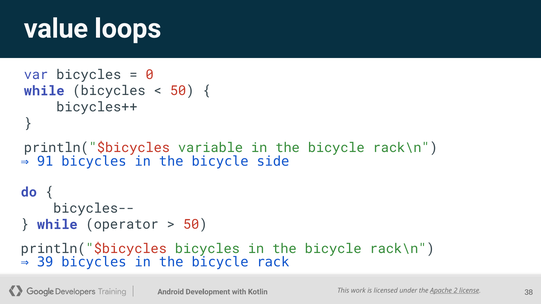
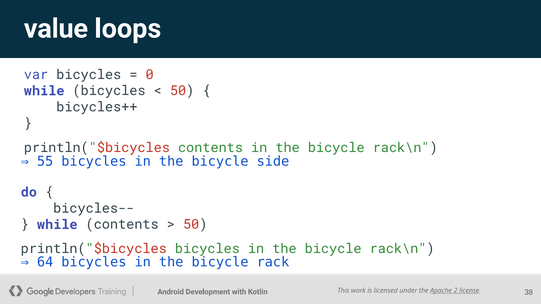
println("$bicycles variable: variable -> contents (211, 148)
91: 91 -> 55 (45, 161)
while operator: operator -> contents (122, 225)
39: 39 -> 64 (45, 262)
